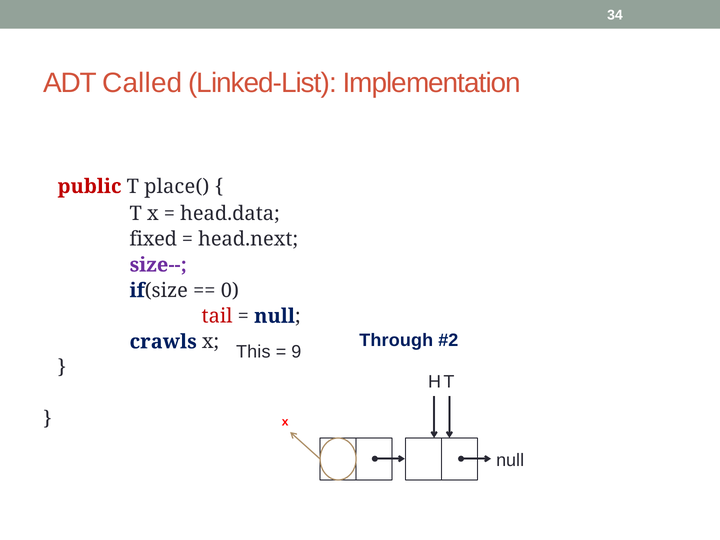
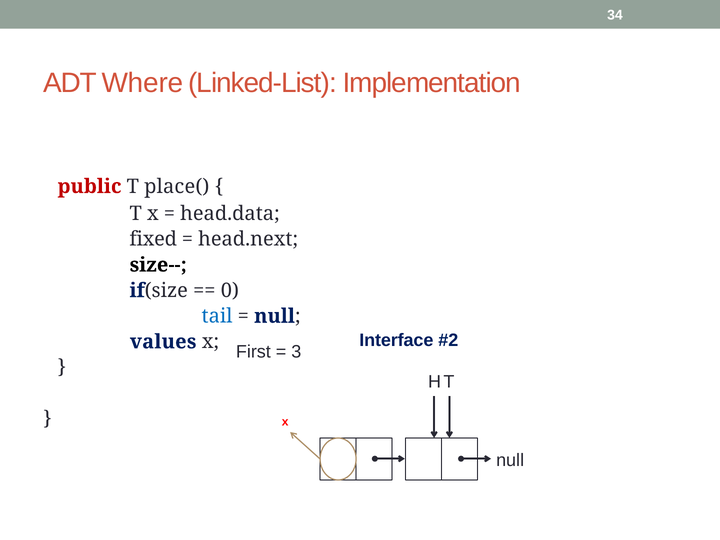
Called: Called -> Where (143, 83)
size-- colour: purple -> black (158, 265)
tail colour: red -> blue (217, 316)
Through: Through -> Interface (396, 340)
crawls: crawls -> values (163, 342)
This: This -> First (253, 352)
9: 9 -> 3 (296, 352)
